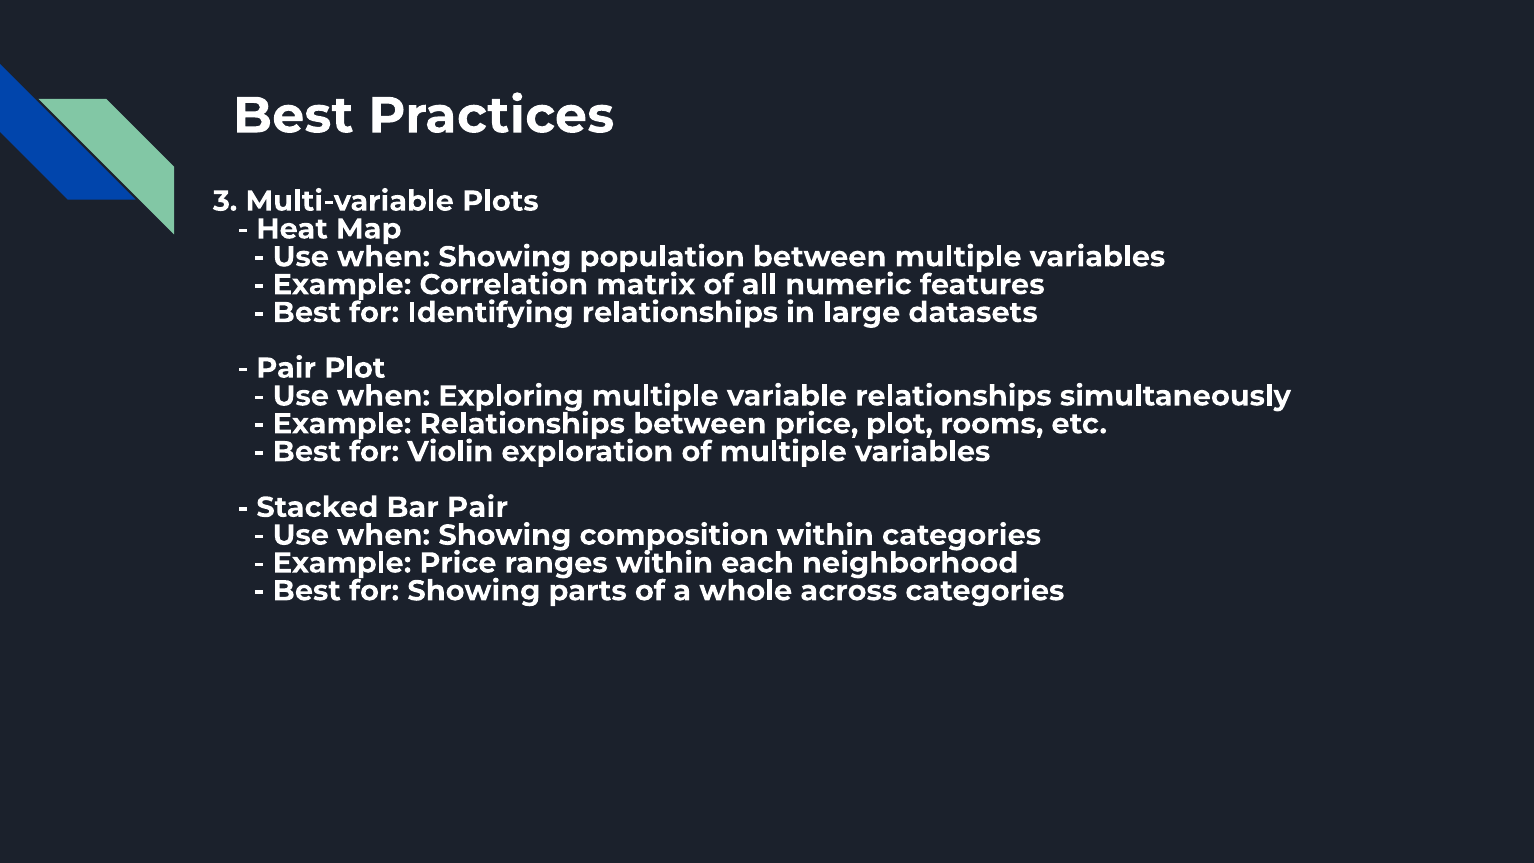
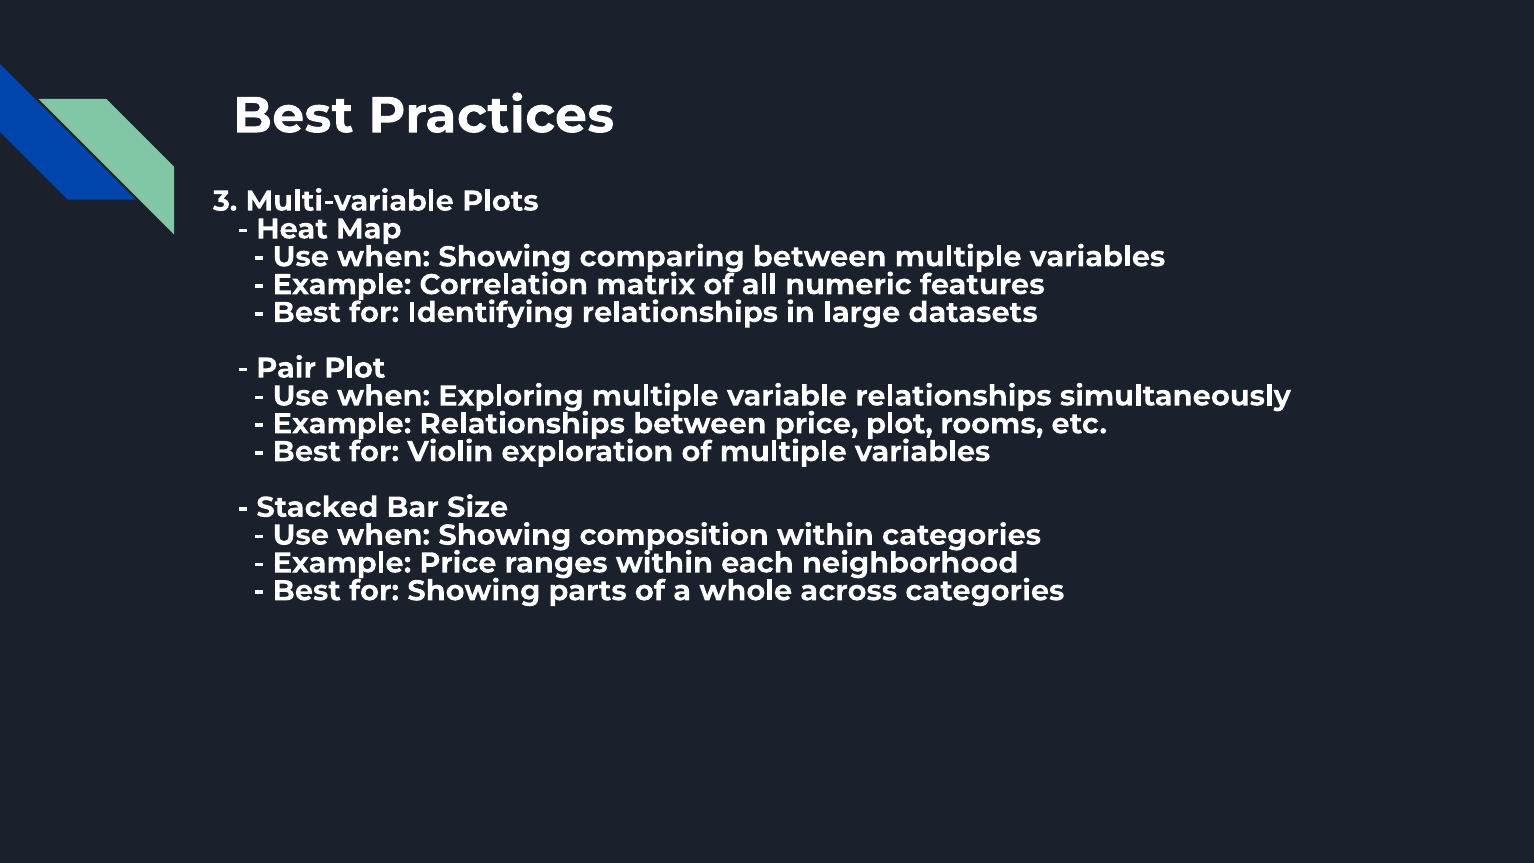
population: population -> comparing (662, 257)
Bar Pair: Pair -> Size (478, 507)
